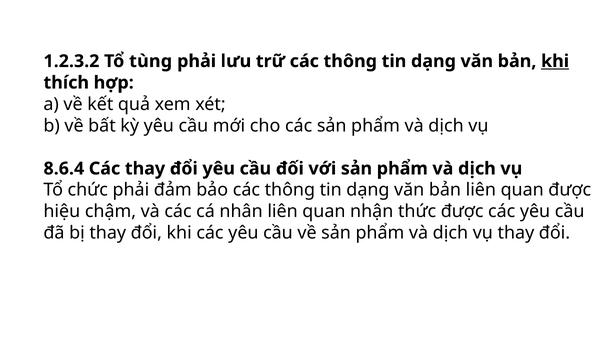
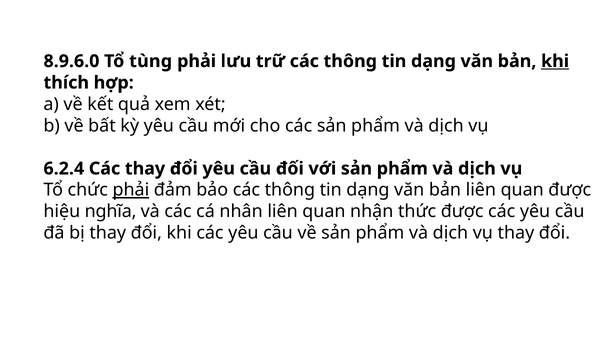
1.2.3.2: 1.2.3.2 -> 8.9.6.0 (71, 61)
8.6.4: 8.6.4 -> 6.2.4 (64, 169)
phải underline: none -> present (131, 190)
chậm: chậm -> nghĩa (111, 212)
